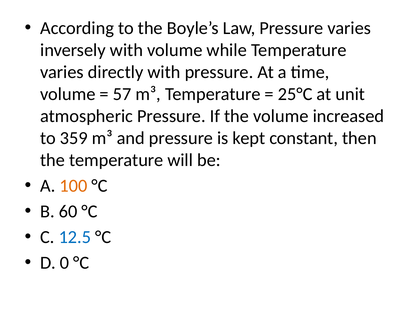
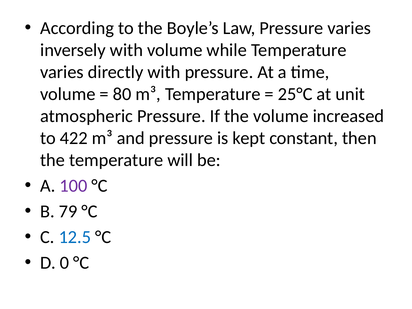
57: 57 -> 80 (122, 94)
359: 359 -> 422 (74, 138)
100 colour: orange -> purple (74, 186)
60: 60 -> 79 (68, 211)
